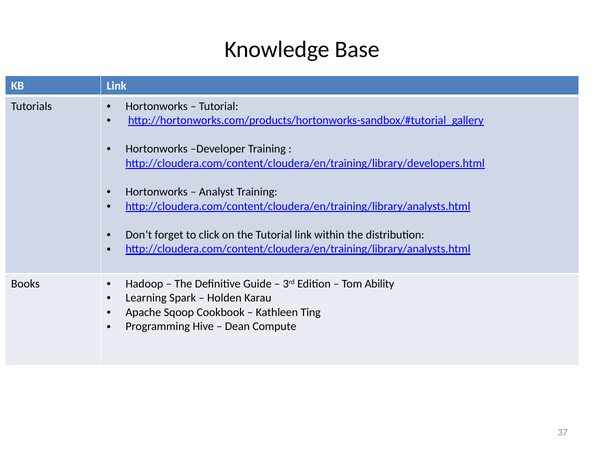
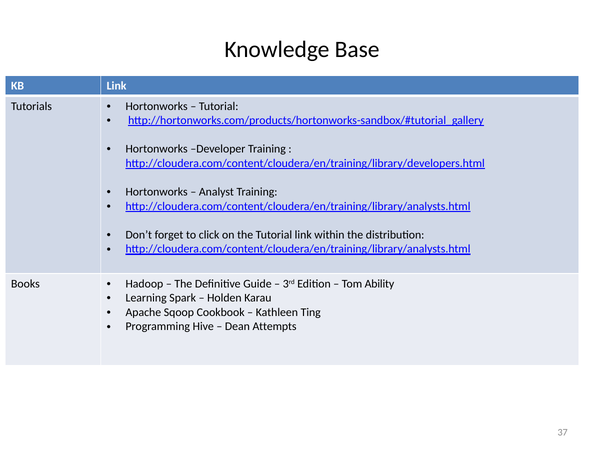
Compute: Compute -> Attempts (275, 327)
